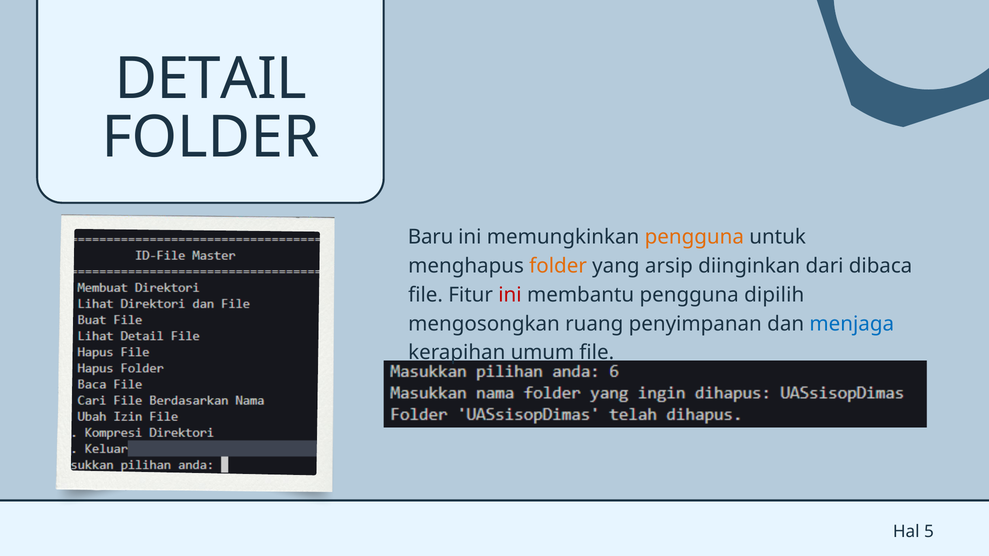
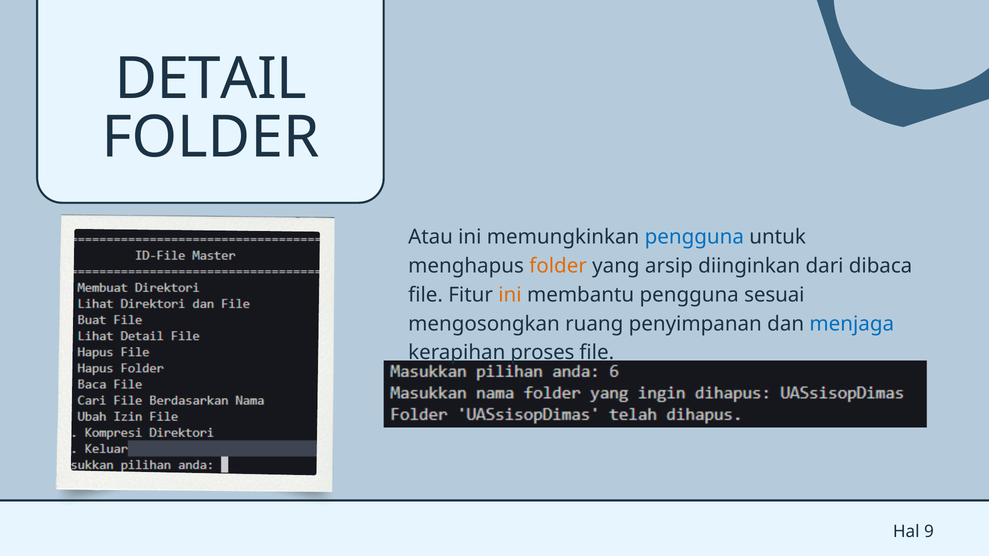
Baru: Baru -> Atau (431, 237)
pengguna colour: orange -> blue (694, 237)
ini colour: red -> orange (510, 295)
dipilih: dipilih -> sesuai (774, 295)
umum: umum -> proses (542, 353)
5: 5 -> 9 (929, 532)
